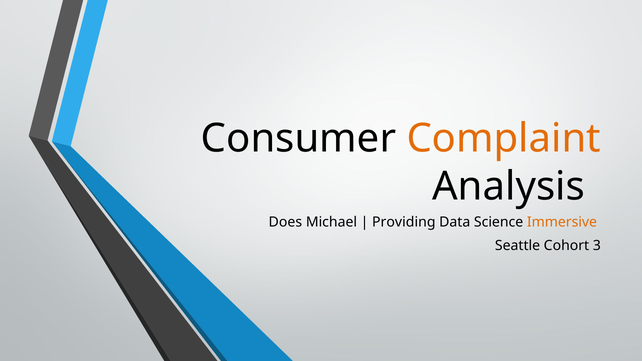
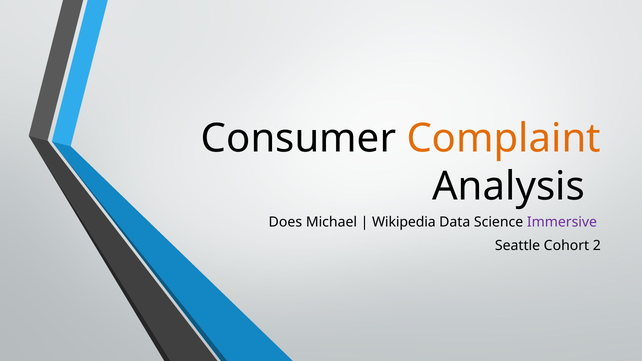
Providing: Providing -> Wikipedia (404, 222)
Immersive colour: orange -> purple (562, 222)
3: 3 -> 2 (597, 246)
